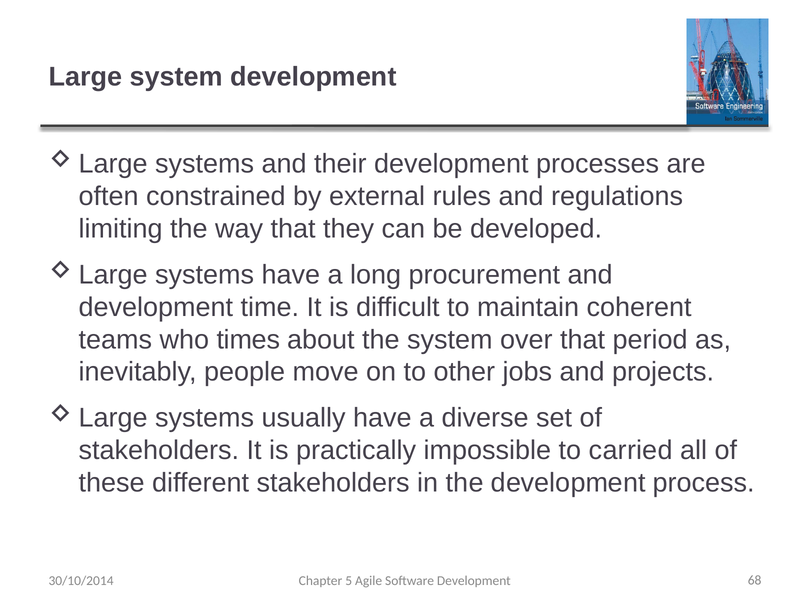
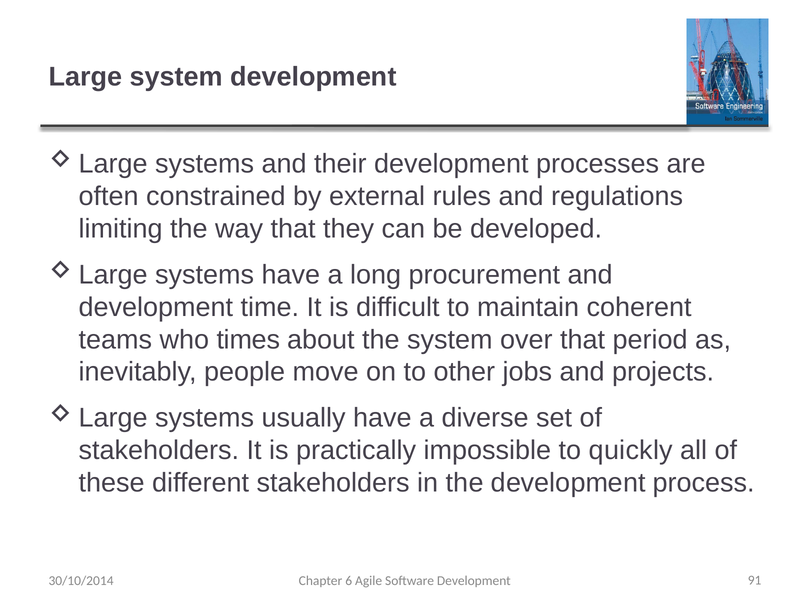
carried: carried -> quickly (631, 450)
5: 5 -> 6 (349, 580)
68: 68 -> 91 (755, 580)
